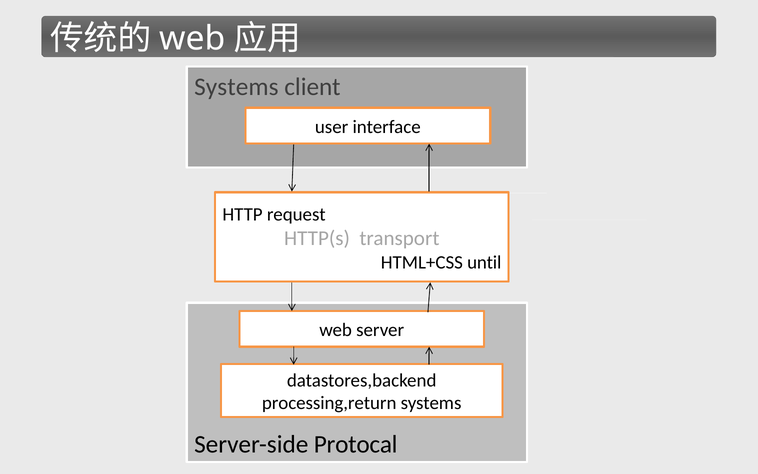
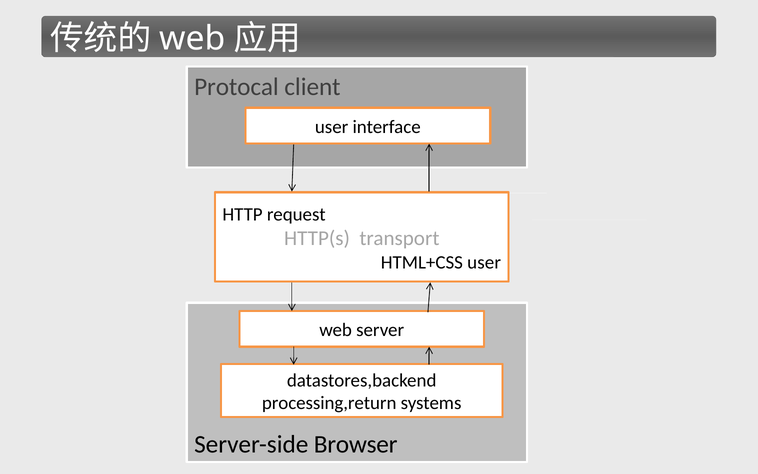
Systems: Systems -> Protocal (236, 87)
HTML+CSS until: until -> user (484, 262)
Protocal: Protocal -> Browser (356, 444)
